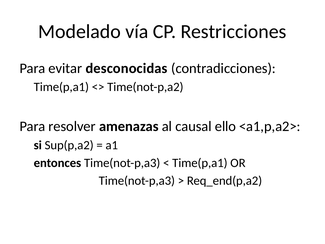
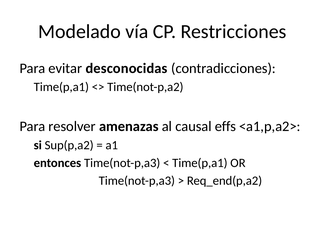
ello: ello -> effs (225, 126)
